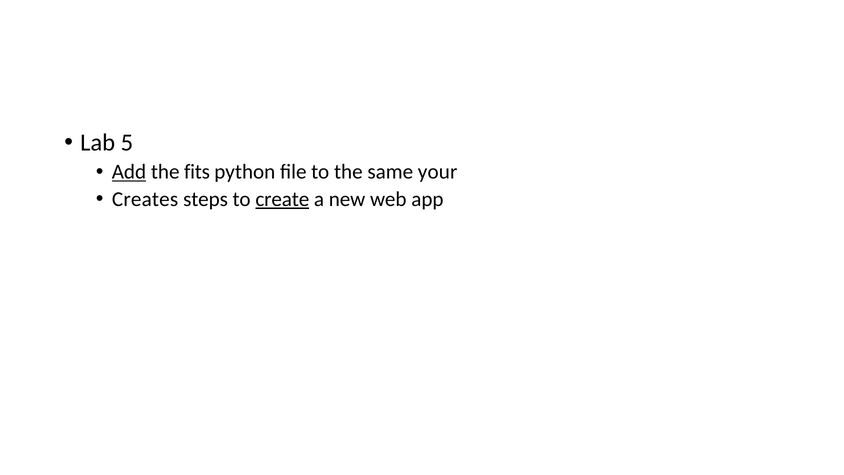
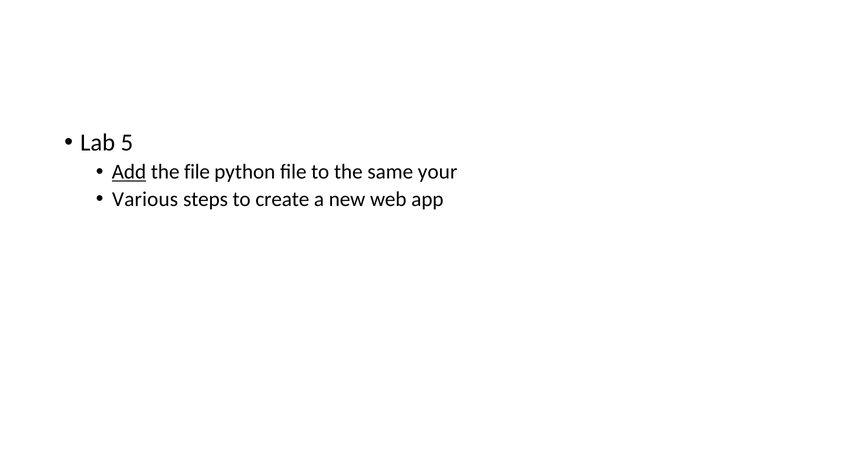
the fits: fits -> file (197, 172)
Creates: Creates -> Various (145, 199)
create underline: present -> none (282, 199)
